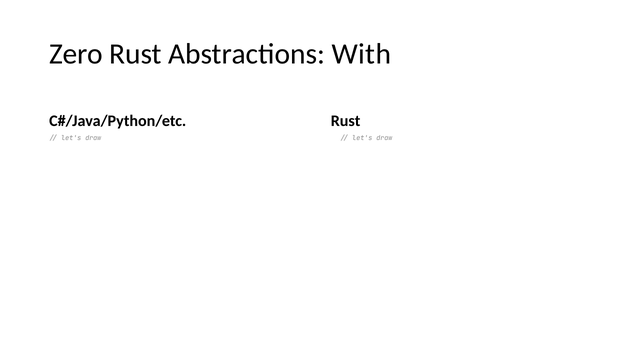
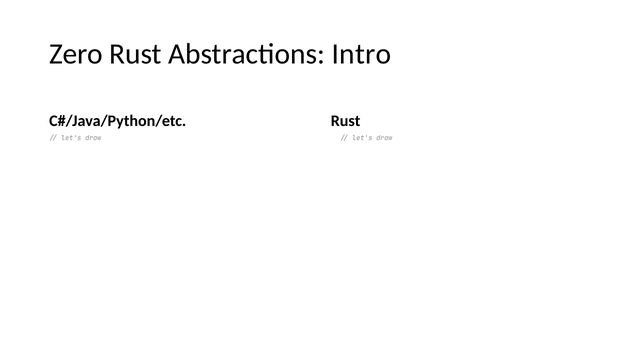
With: With -> Intro (362, 54)
